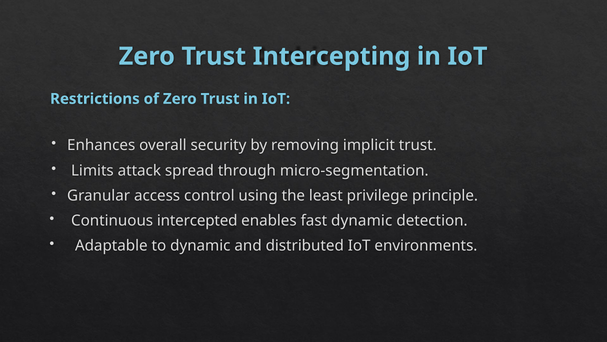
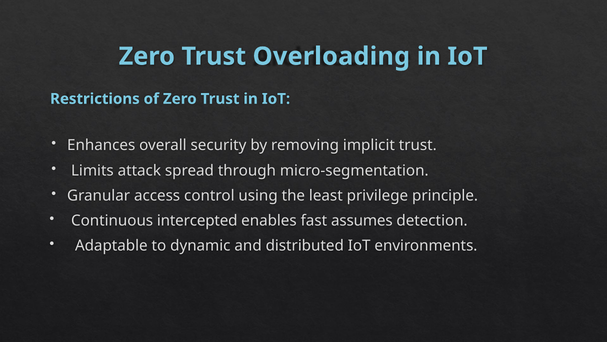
Intercepting: Intercepting -> Overloading (331, 56)
fast dynamic: dynamic -> assumes (362, 220)
